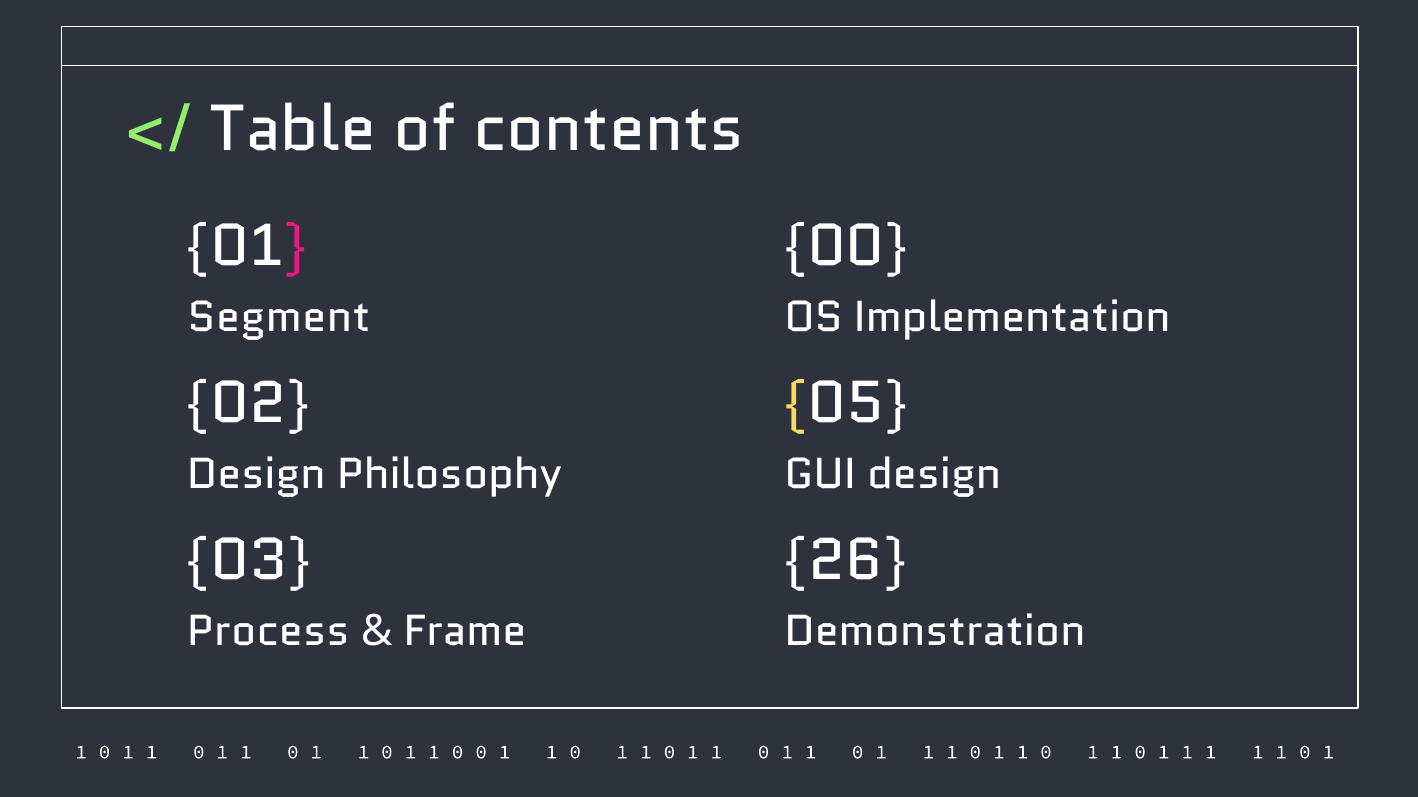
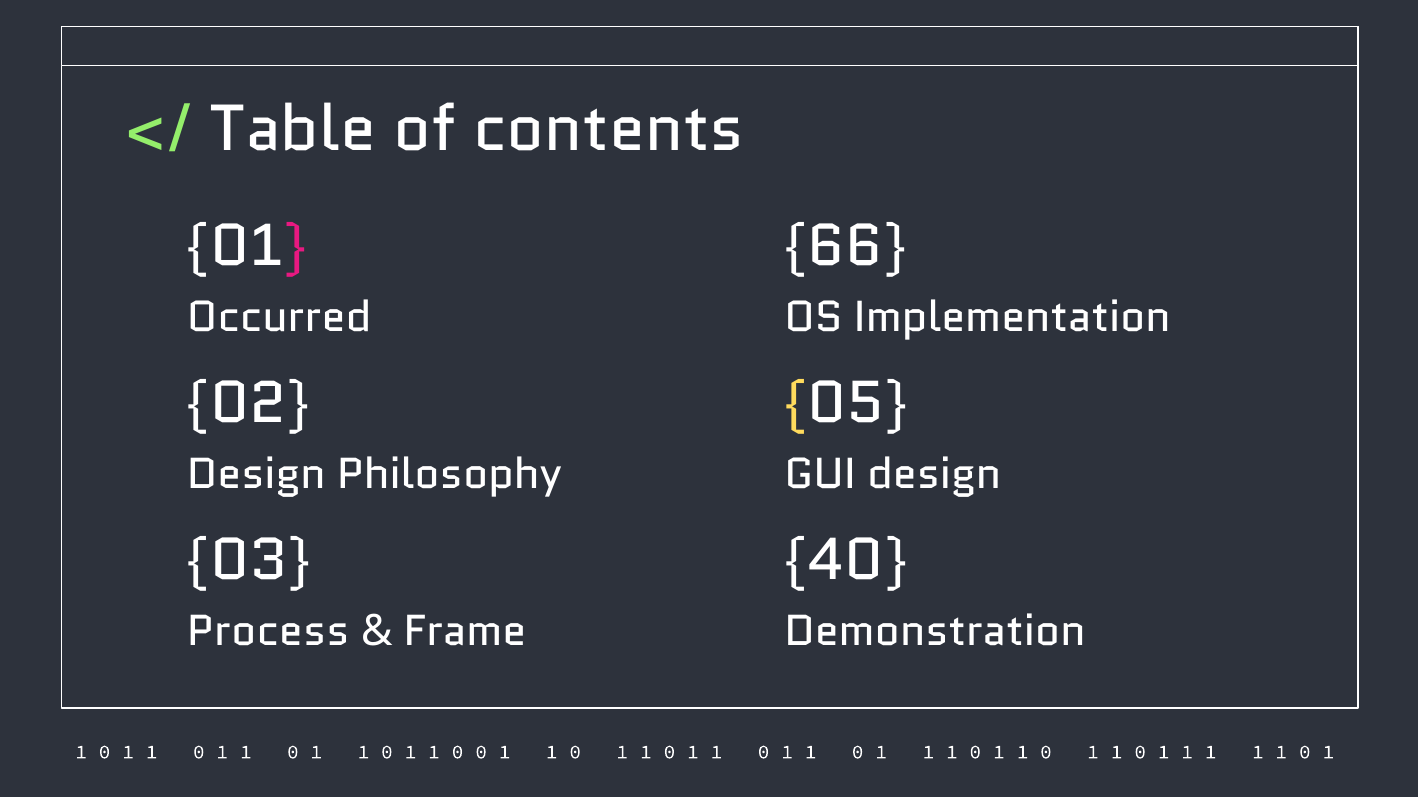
00: 00 -> 66 (846, 246)
Segment: Segment -> Occurred (279, 317)
26: 26 -> 40 (846, 560)
